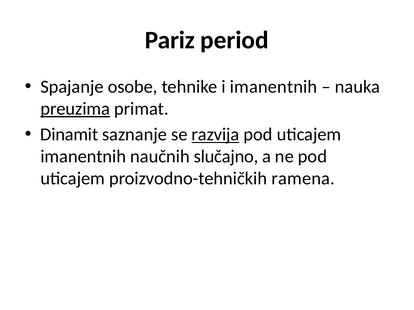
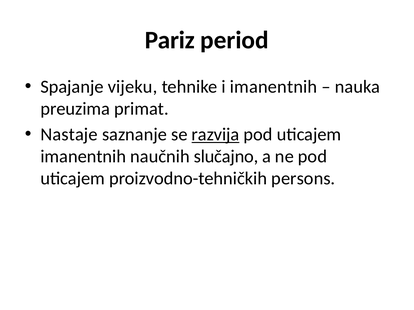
osobe: osobe -> vijeku (133, 87)
preuzima underline: present -> none (75, 109)
Dinamit: Dinamit -> Nastaje (69, 135)
ramena: ramena -> persons (303, 179)
